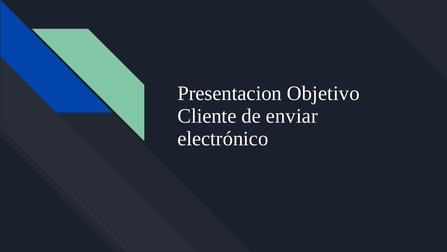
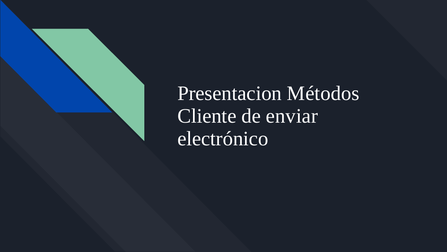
Objetivo: Objetivo -> Métodos (323, 93)
